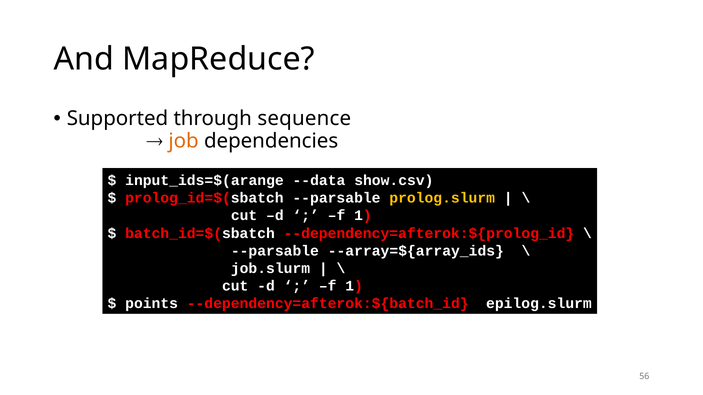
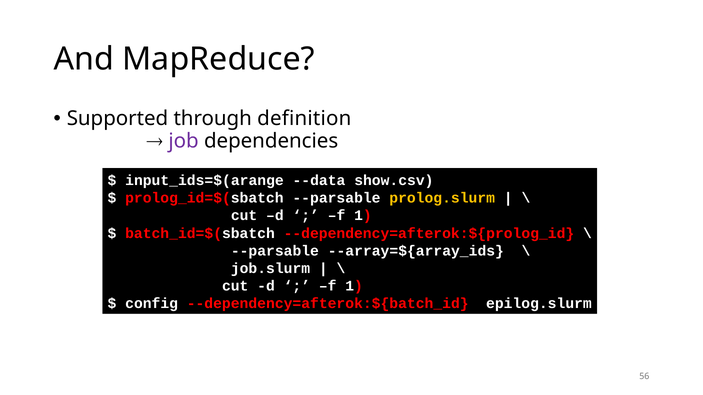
sequence: sequence -> definition (304, 119)
job colour: orange -> purple (184, 141)
points: points -> config (152, 304)
